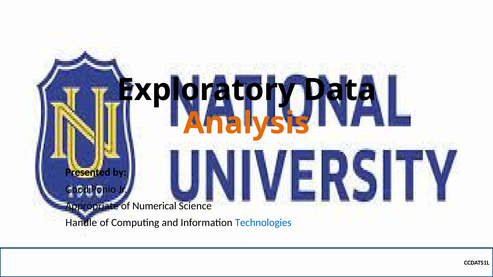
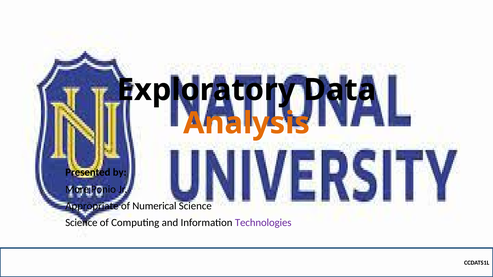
Good: Good -> More (77, 189)
Handle: Handle -> Science (81, 223)
Technologies colour: blue -> purple (263, 223)
